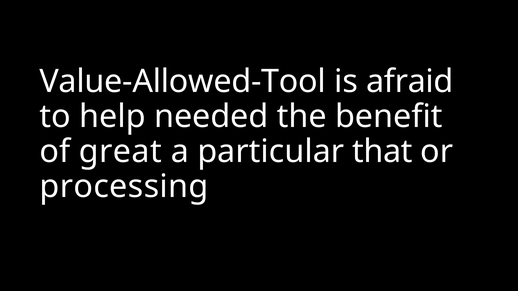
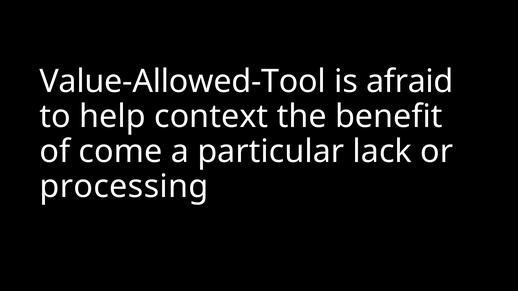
needed: needed -> context (211, 117)
great: great -> come (120, 152)
that: that -> lack (382, 152)
